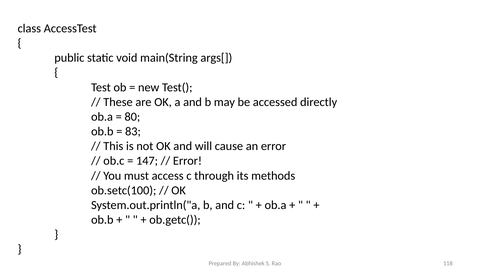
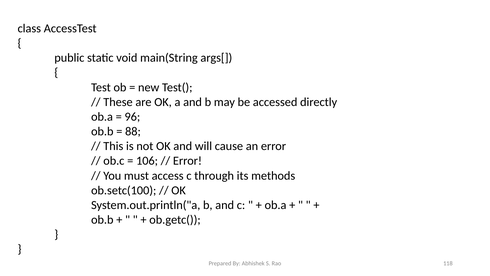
80: 80 -> 96 (132, 117)
83: 83 -> 88 (133, 131)
147: 147 -> 106 (147, 161)
